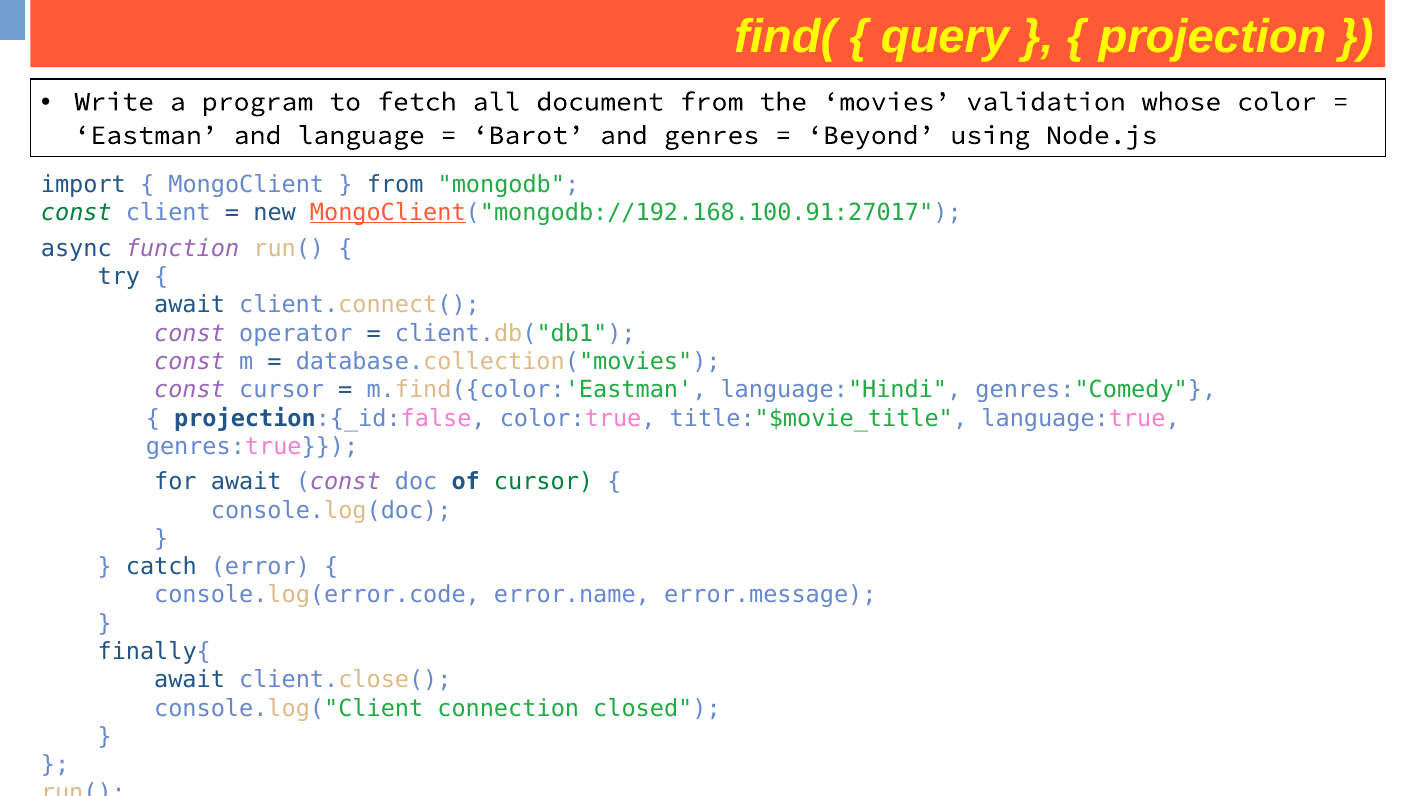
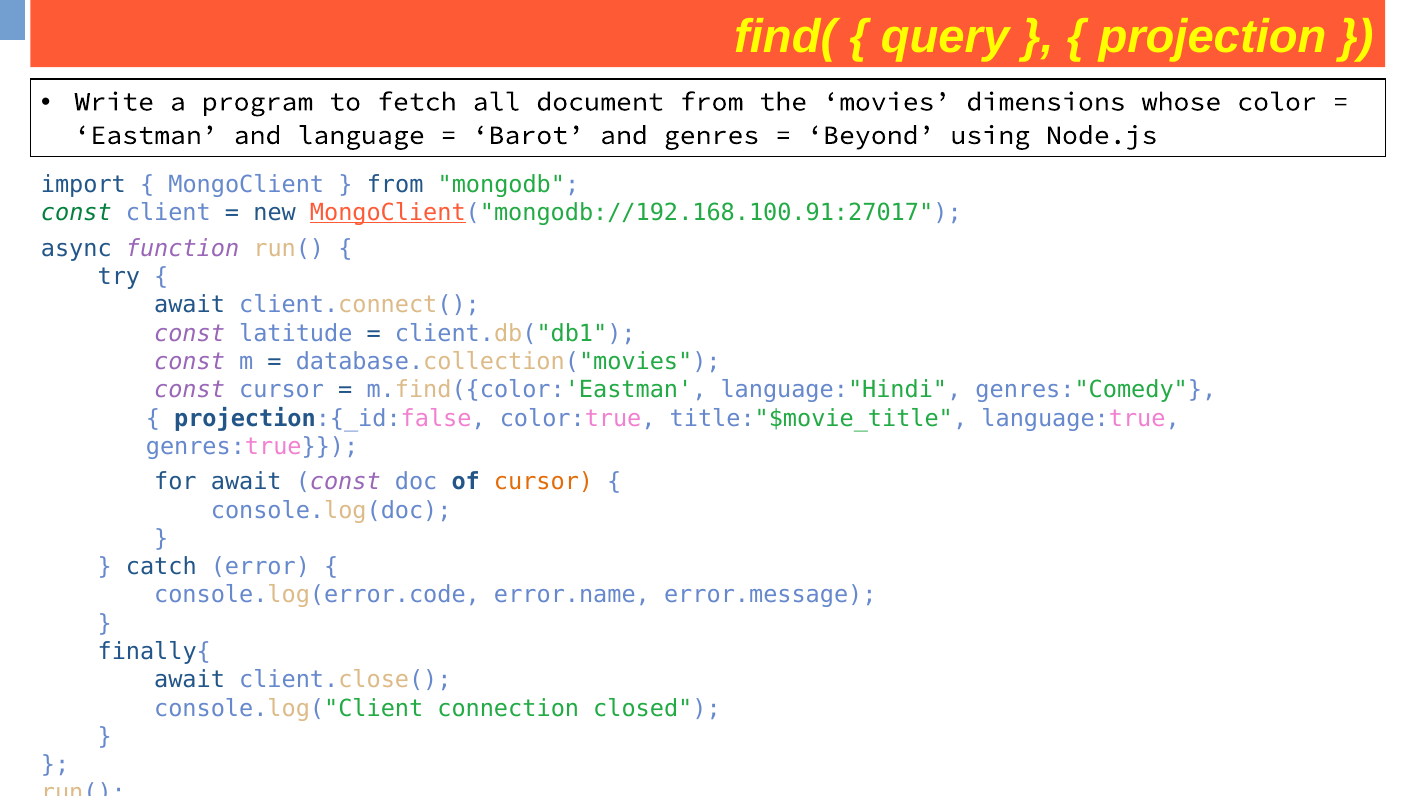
validation: validation -> dimensions (1046, 102)
operator: operator -> latitude (296, 334)
cursor colour: green -> orange (544, 482)
